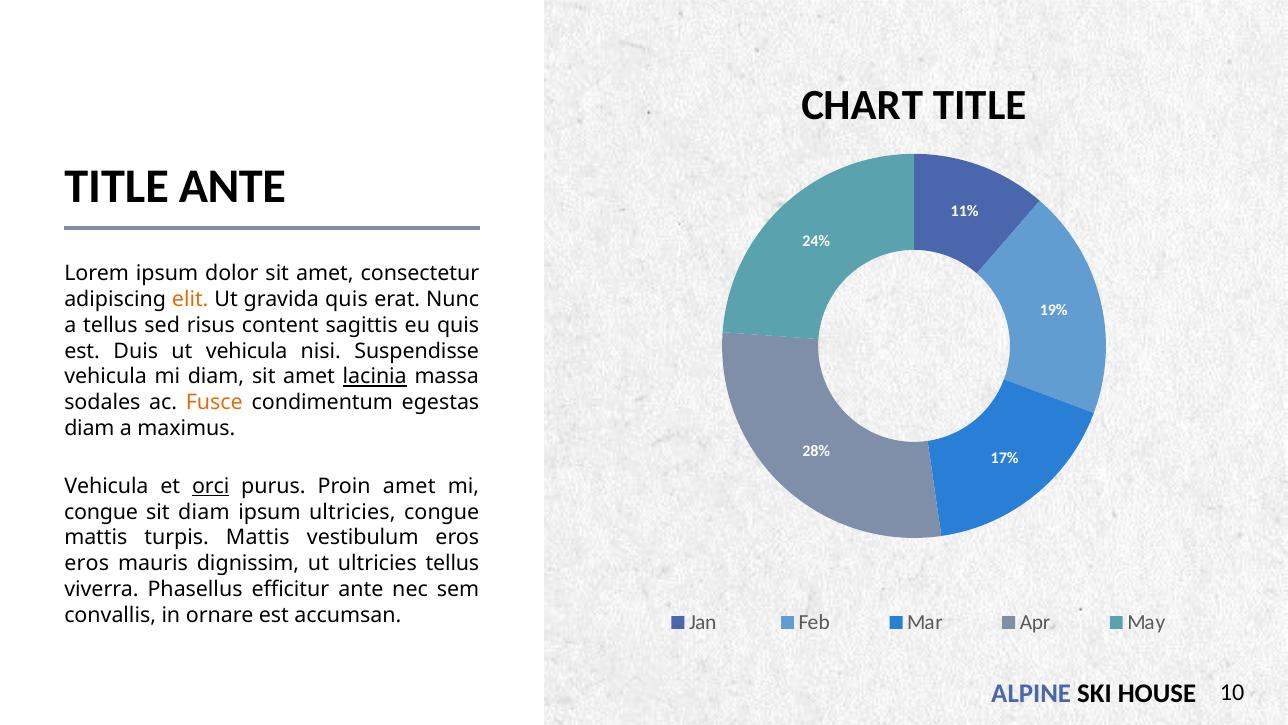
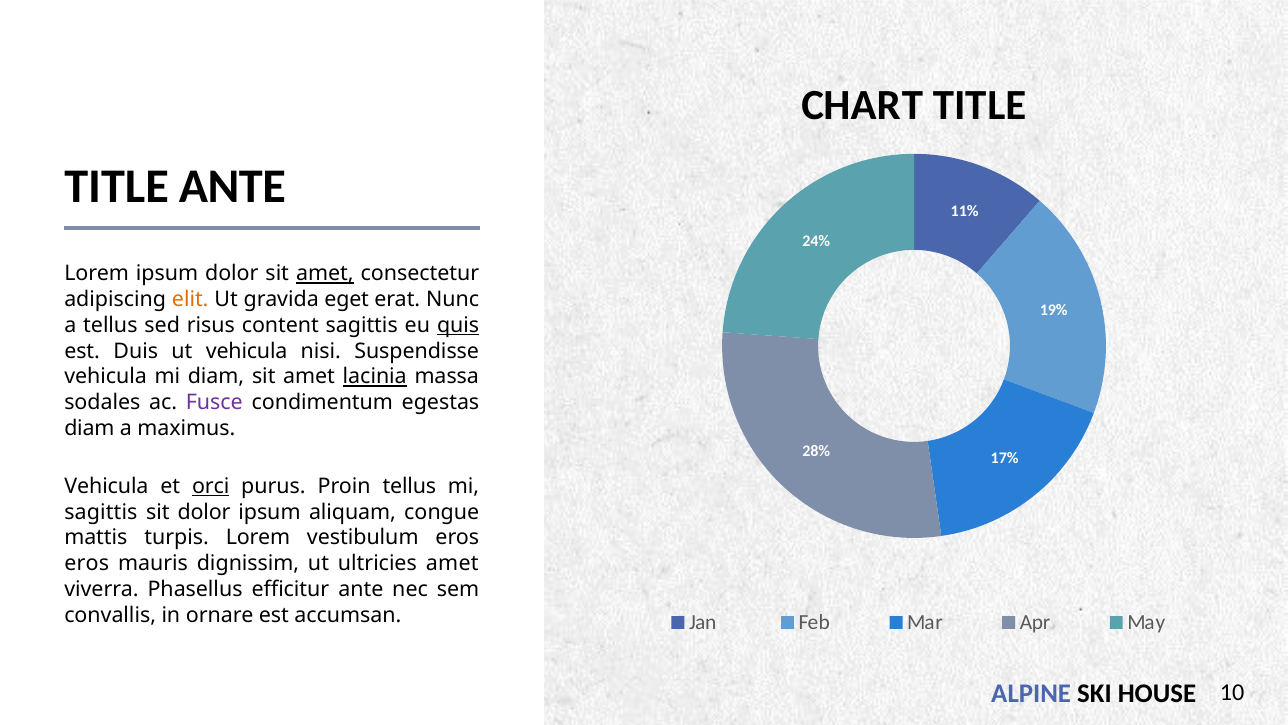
amet underline: none -> present (325, 273)
gravida quis: quis -> eget (347, 299)
quis underline: none -> present (458, 325)
Fusce colour: orange -> purple (214, 402)
Proin amet: amet -> tellus (409, 486)
congue: congue -> sagittis (101, 512)
sit diam: diam -> dolor (204, 512)
ipsum ultricies: ultricies -> aliquam (352, 512)
turpis Mattis: Mattis -> Lorem (258, 537)
ultricies tellus: tellus -> amet (452, 563)
